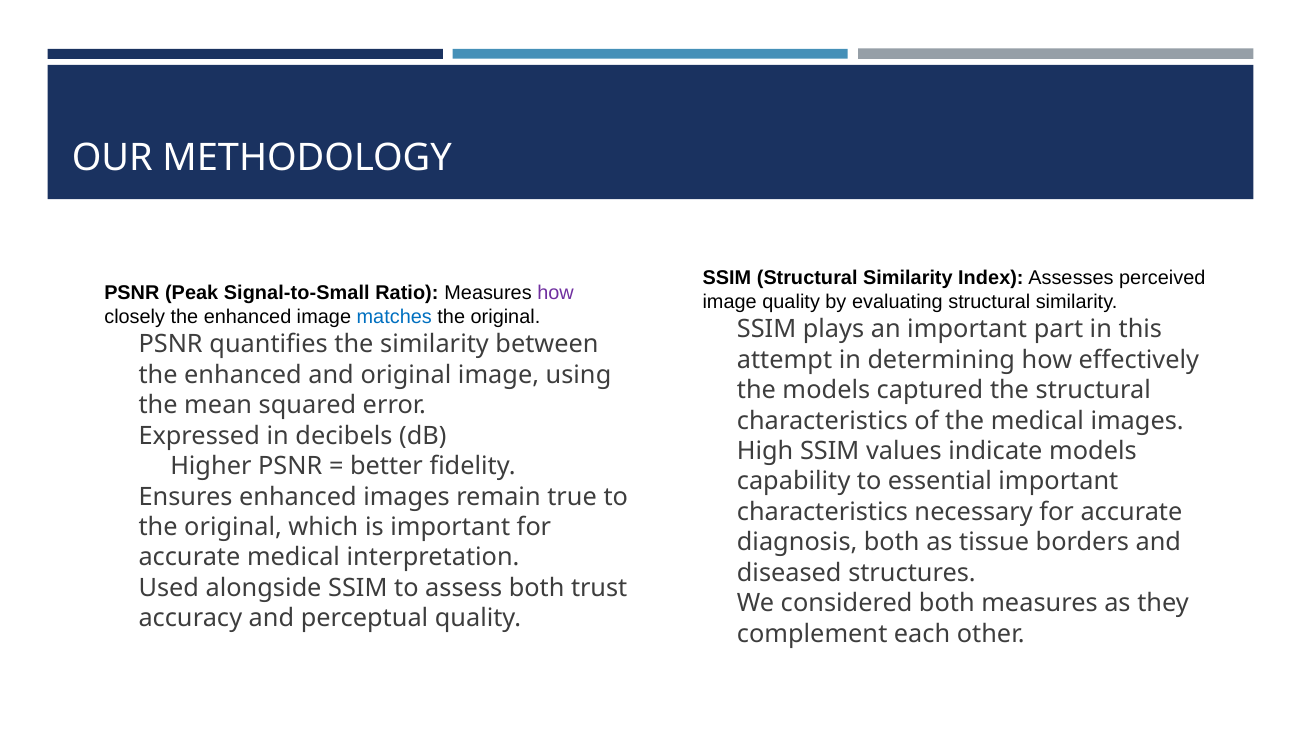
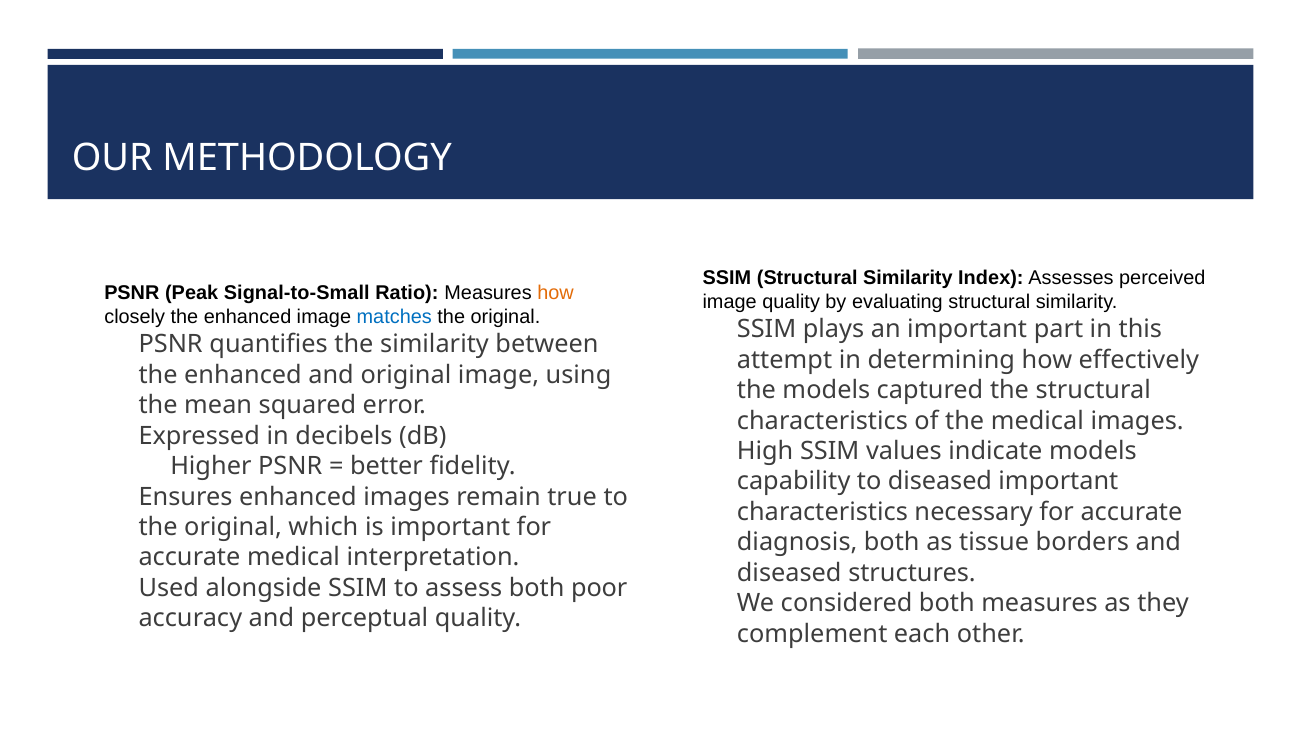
how colour: purple -> orange (556, 293)
to essential: essential -> diseased (940, 481)
trust: trust -> poor (599, 588)
